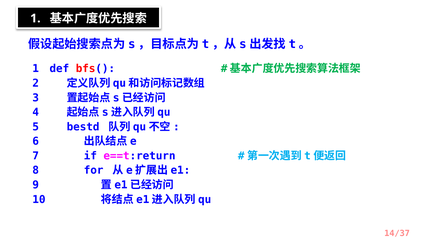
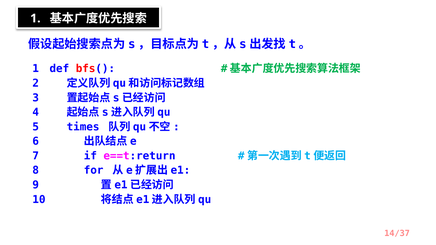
bestd: bestd -> times (83, 127)
